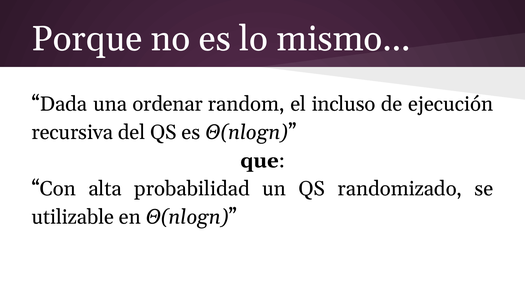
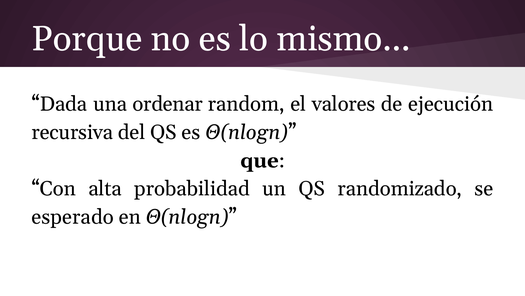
incluso: incluso -> valores (344, 104)
utilizable: utilizable -> esperado (73, 217)
